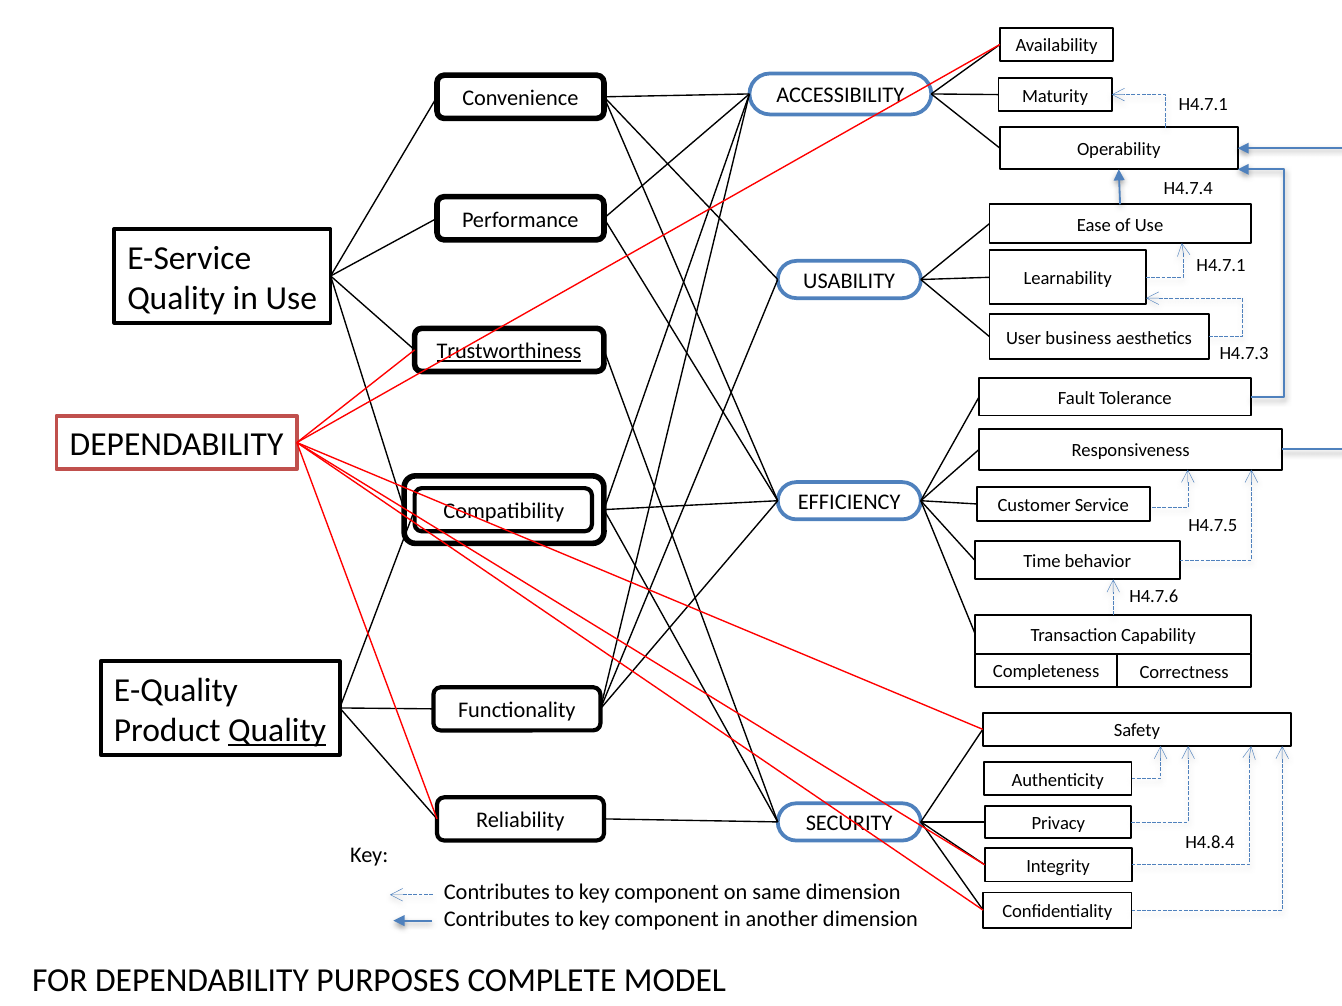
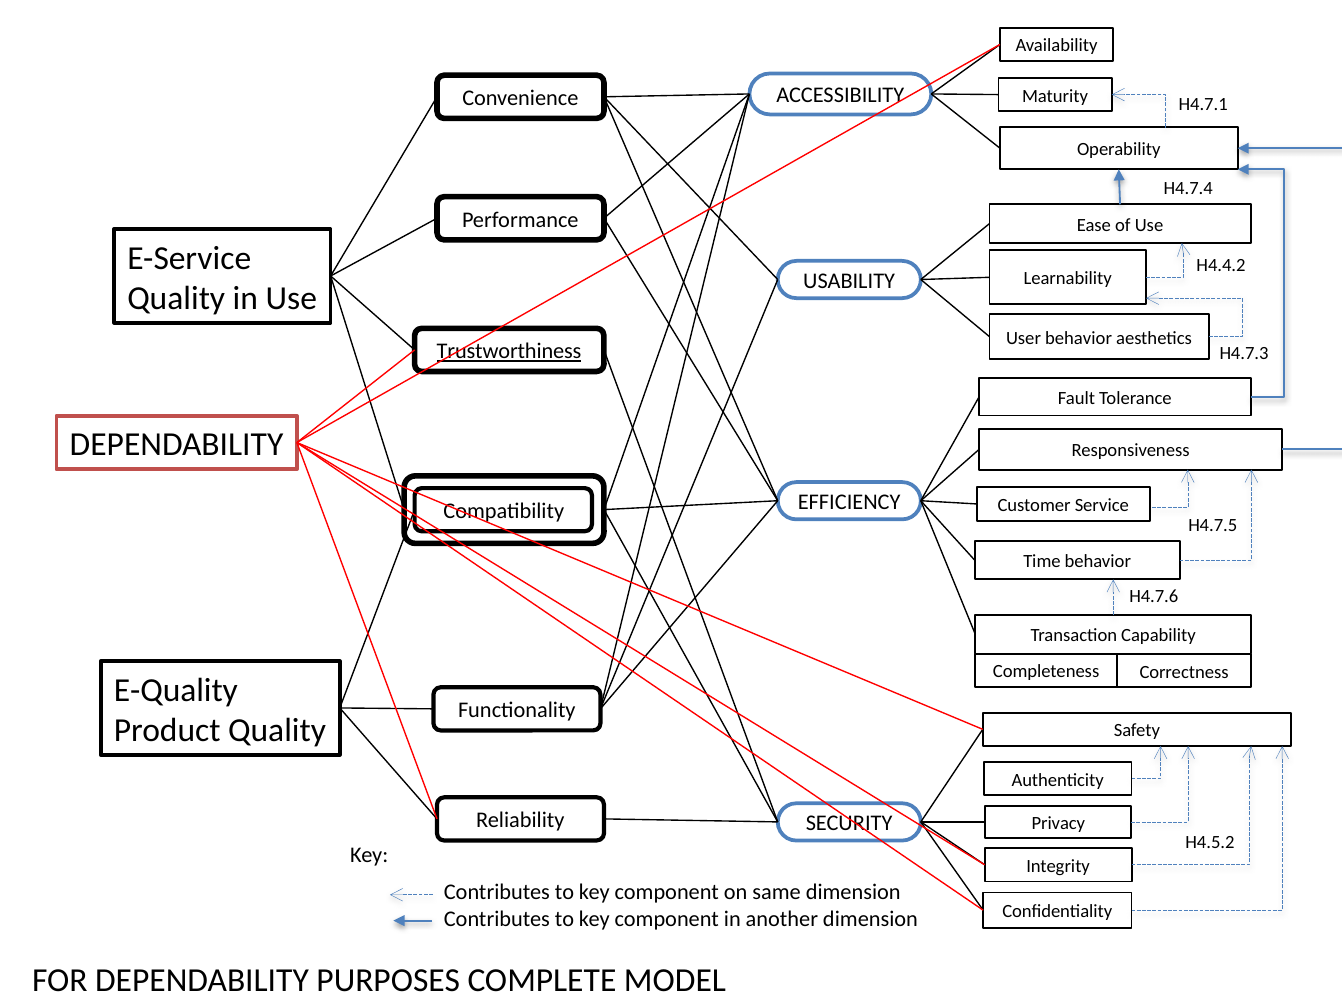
H4.7.1: H4.7.1 -> H4.4.2 (1221, 266)
User business: business -> behavior (1079, 338)
Quality underline: present -> none (277, 731)
H4.8.4: H4.8.4 -> H4.5.2 (1210, 843)
